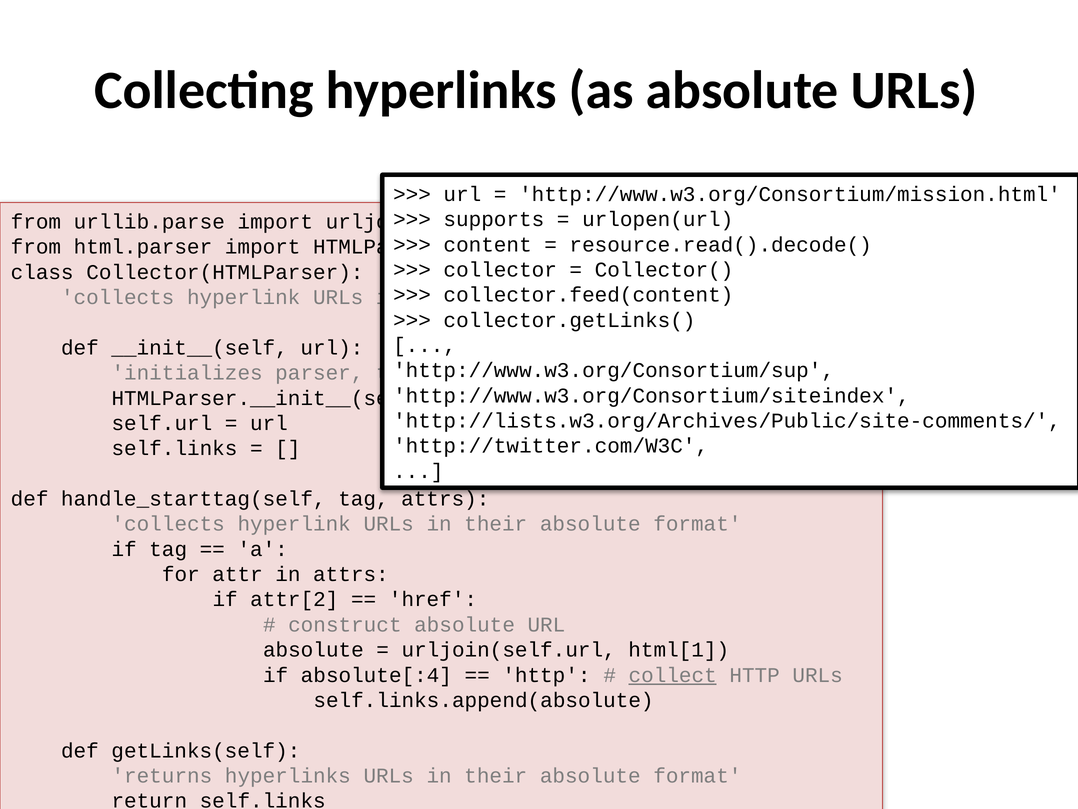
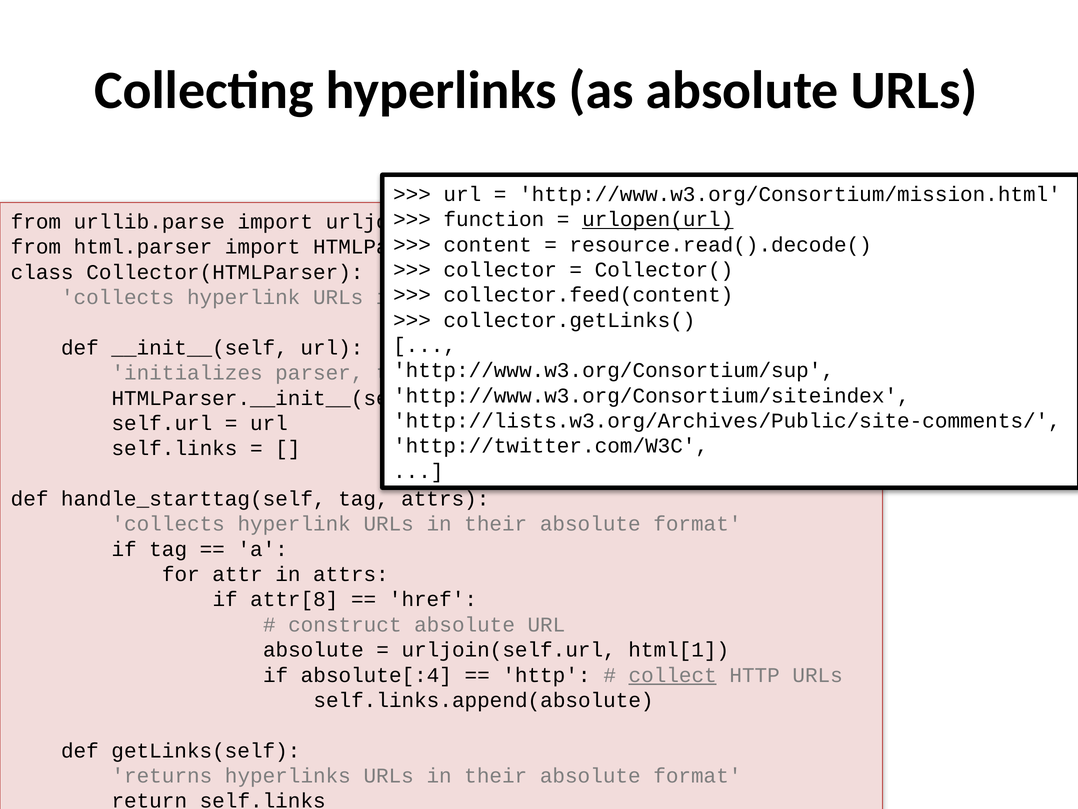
supports: supports -> function (494, 219)
urlopen(url underline: none -> present (658, 219)
attr[2: attr[2 -> attr[8 (294, 599)
